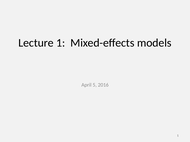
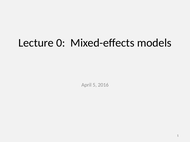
Lecture 1: 1 -> 0 (61, 43)
